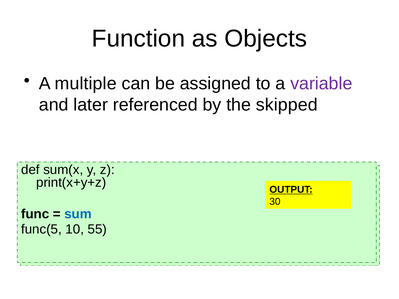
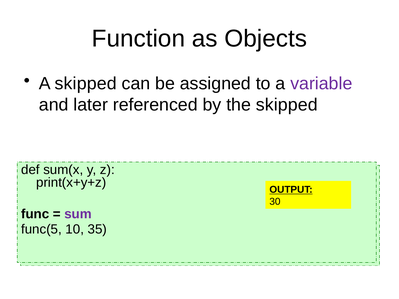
A multiple: multiple -> skipped (86, 84)
sum colour: blue -> purple (78, 214)
55: 55 -> 35 (97, 230)
